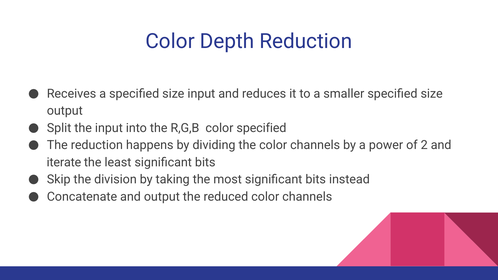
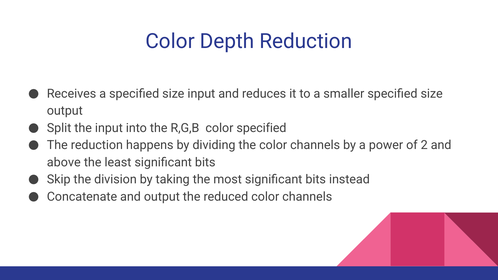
iterate: iterate -> above (64, 162)
